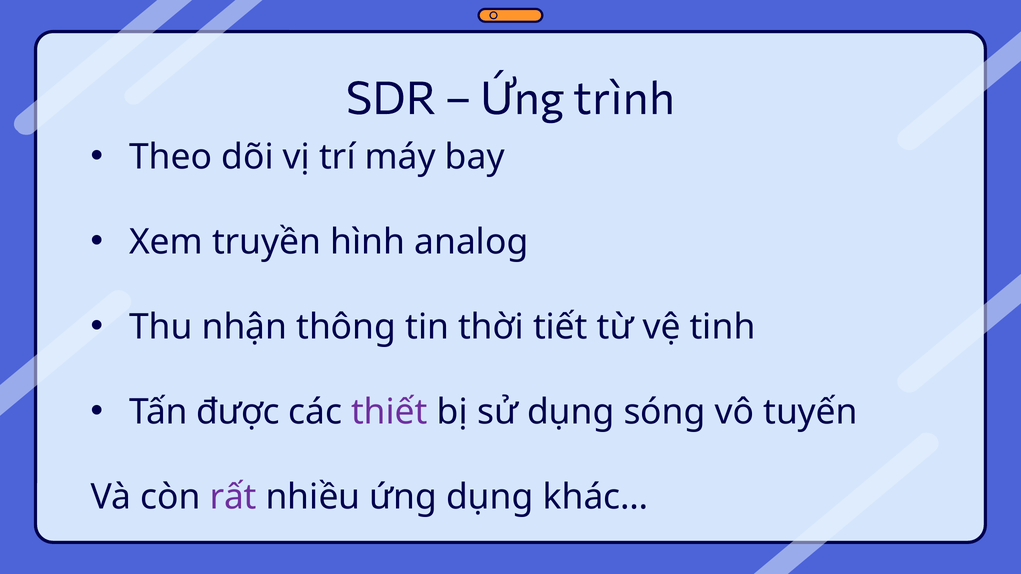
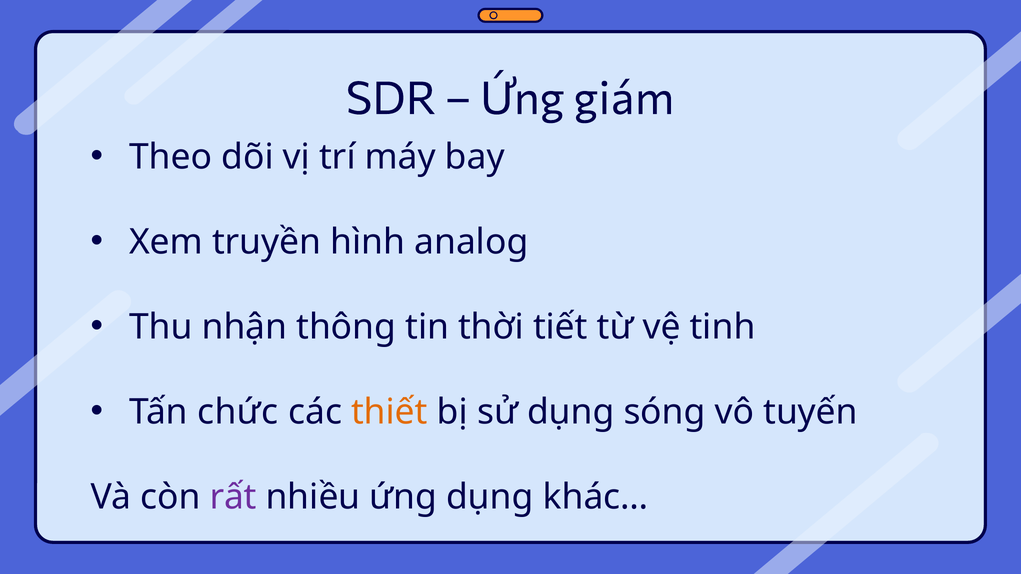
trình: trình -> giám (624, 99)
được: được -> chức (238, 412)
thiết colour: purple -> orange (389, 412)
